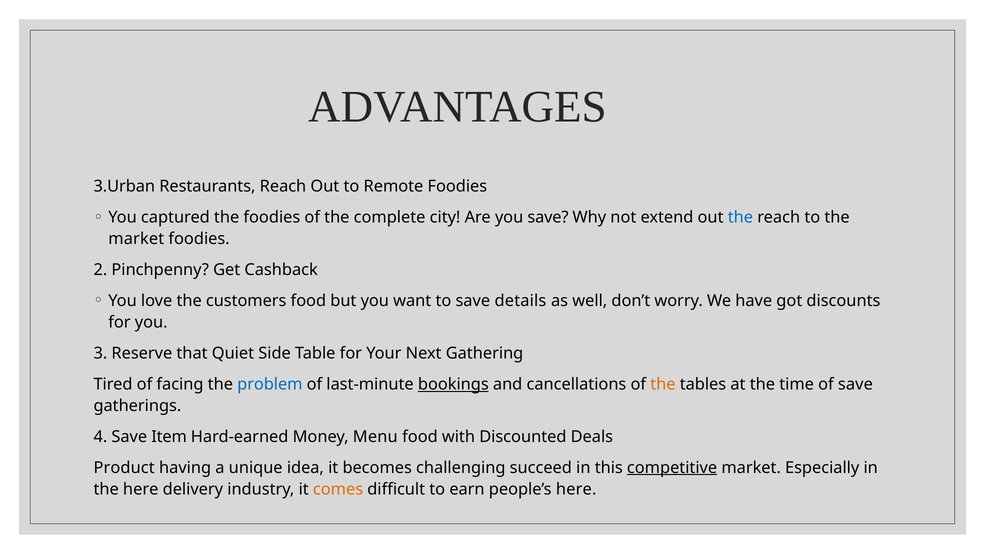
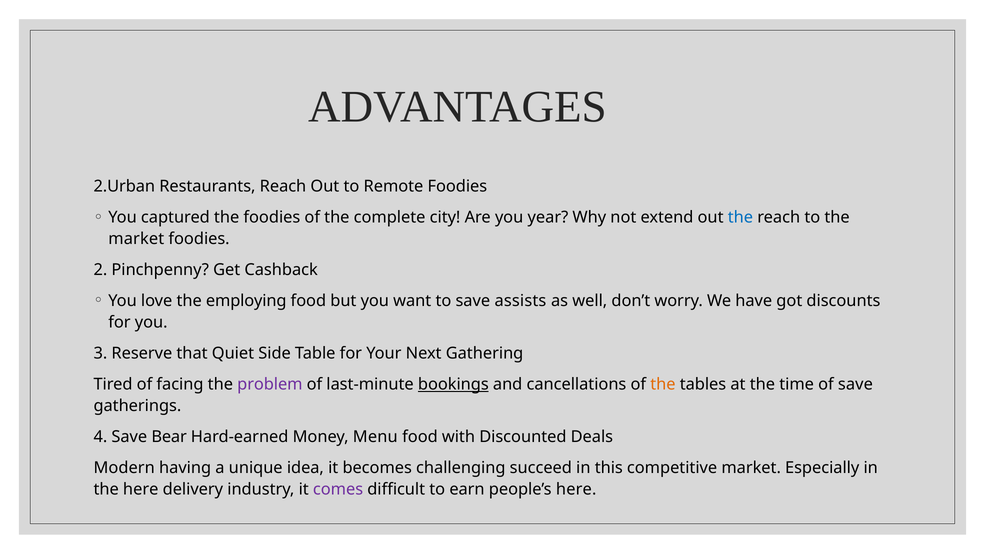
3.Urban: 3.Urban -> 2.Urban (124, 187)
you save: save -> year (548, 217)
customers: customers -> employing (246, 301)
details: details -> assists (520, 301)
problem colour: blue -> purple (270, 384)
Item: Item -> Bear (169, 437)
Product: Product -> Modern (124, 468)
competitive underline: present -> none (672, 468)
comes colour: orange -> purple (338, 489)
